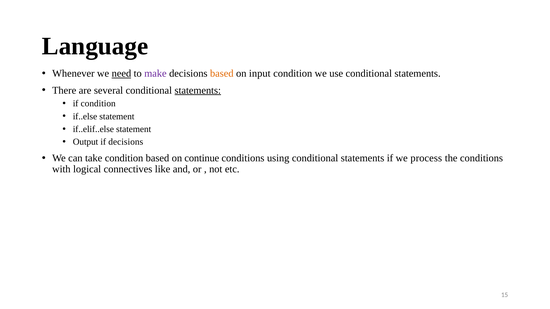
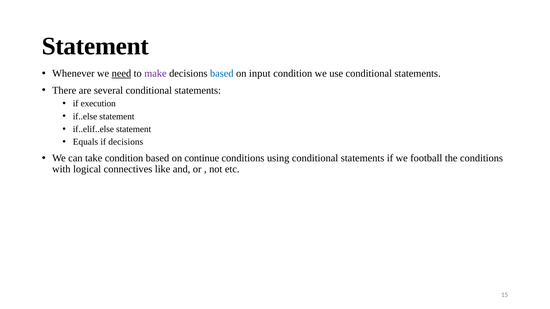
Language: Language -> Statement (95, 46)
based colour: orange -> blue (222, 74)
statements underline: present -> none (198, 90)
if condition: condition -> execution (98, 104)
Output: Output -> Equals (85, 142)
process: process -> football (426, 158)
